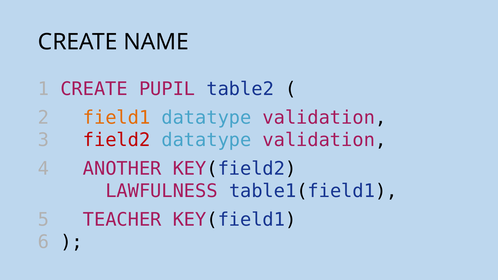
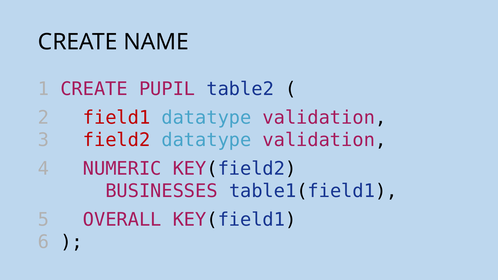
field1 colour: orange -> red (117, 118)
ANOTHER: ANOTHER -> NUMERIC (122, 169)
LAWFULNESS: LAWFULNESS -> BUSINESSES (162, 191)
TEACHER: TEACHER -> OVERALL (122, 220)
